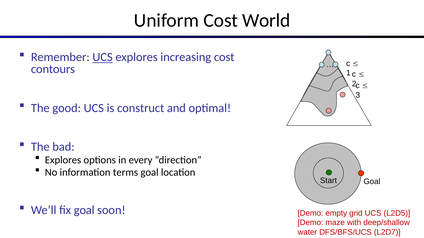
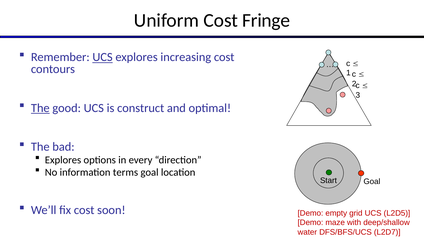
World: World -> Fringe (266, 20)
The underline: none -> present (40, 108)
fix goal: goal -> cost (84, 211)
